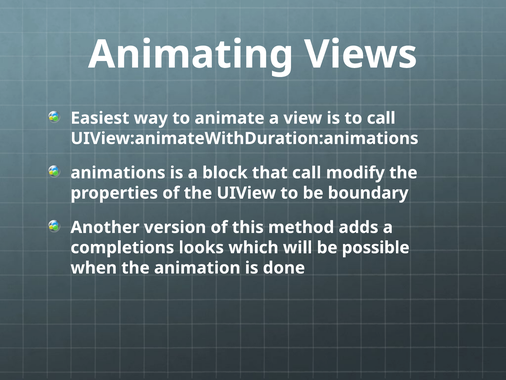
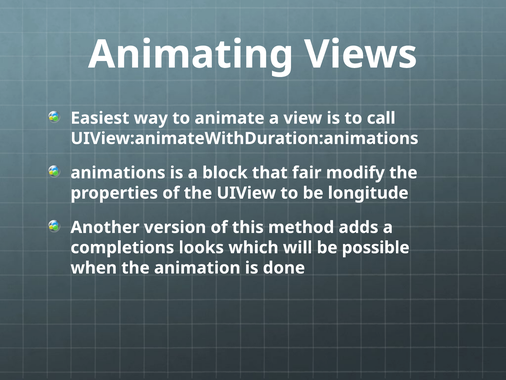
that call: call -> fair (307, 173)
boundary: boundary -> longitude (368, 193)
